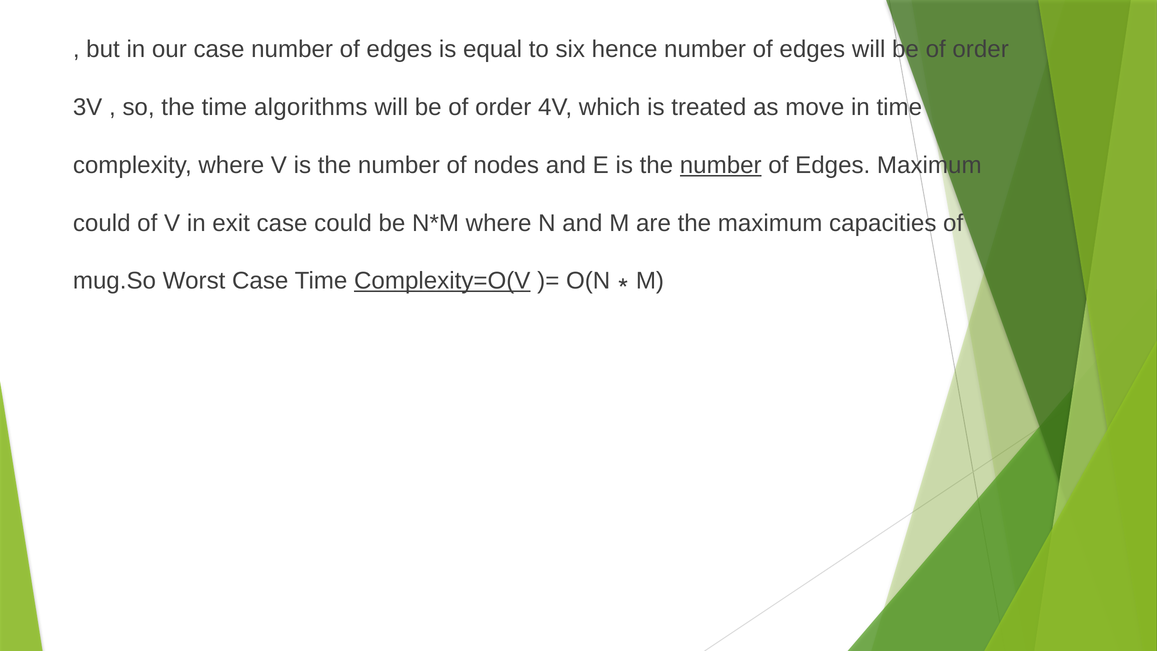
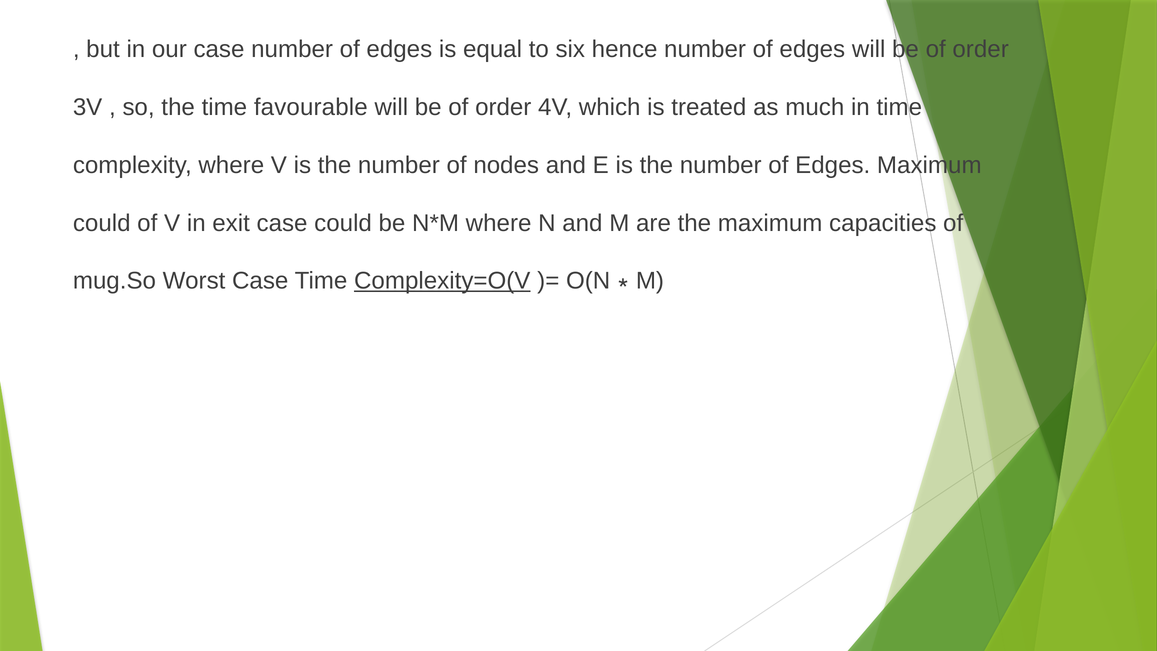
algorithms: algorithms -> favourable (311, 107)
move: move -> much (815, 107)
number underline: present -> none (721, 165)
